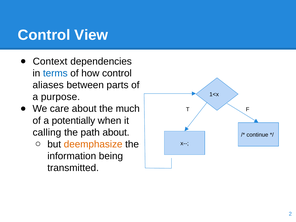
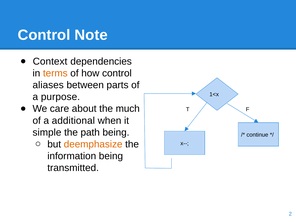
View: View -> Note (91, 35)
terms colour: blue -> orange (55, 73)
potentially: potentially -> additional (73, 121)
calling: calling -> simple (47, 132)
path about: about -> being (116, 132)
